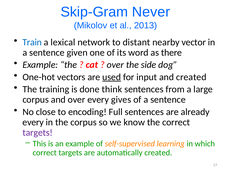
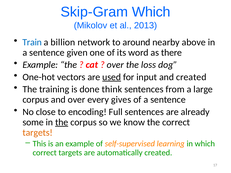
Skip-Gram Never: Never -> Which (151, 12)
lexical: lexical -> billion (63, 42)
distant: distant -> around (137, 42)
vector: vector -> above (194, 42)
side: side -> loss (149, 65)
every: every -> some (33, 122)
the underline: none -> present (62, 122)
targets colour: purple -> orange (38, 133)
